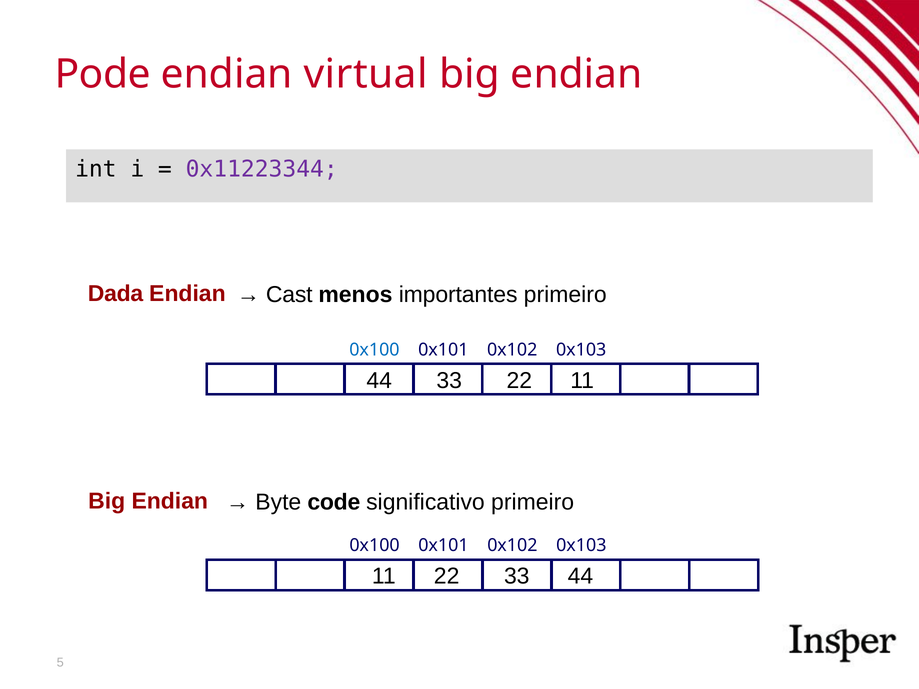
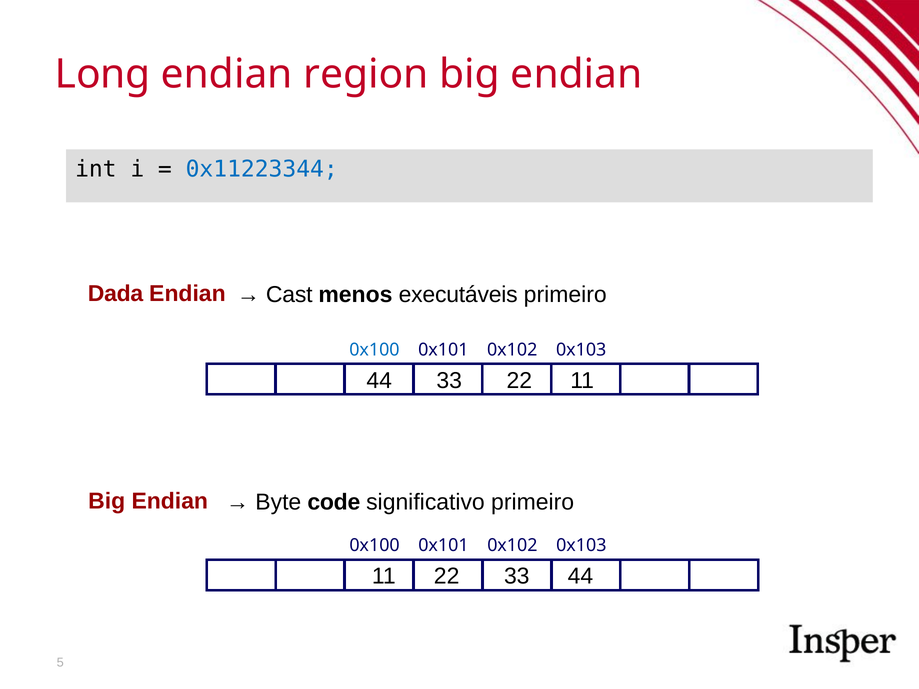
Pode: Pode -> Long (103, 74)
virtual: virtual -> region (366, 74)
0x11223344 colour: purple -> blue (262, 169)
importantes: importantes -> executáveis (458, 295)
